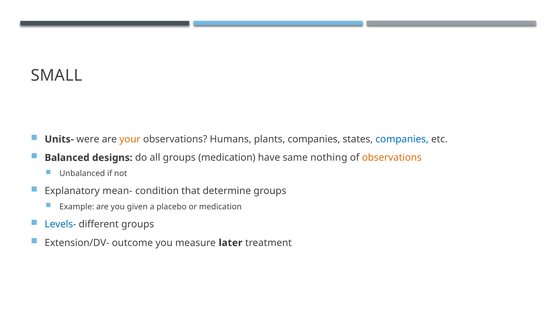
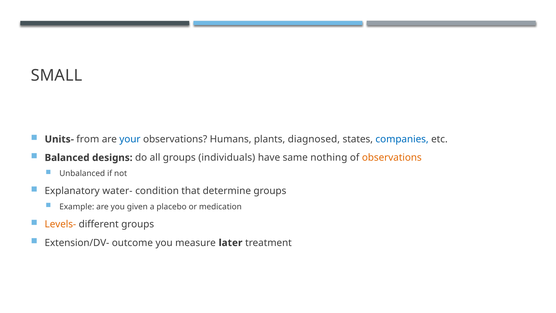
were: were -> from (88, 139)
your colour: orange -> blue (130, 139)
plants companies: companies -> diagnosed (314, 139)
groups medication: medication -> individuals (227, 158)
mean-: mean- -> water- (117, 191)
Levels- colour: blue -> orange (60, 224)
